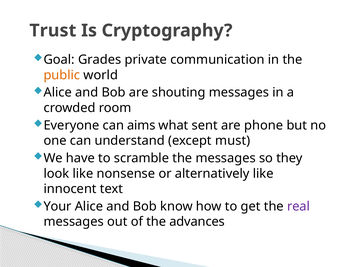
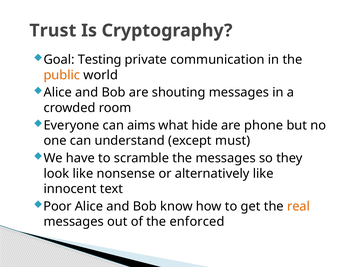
Grades: Grades -> Testing (100, 60)
sent: sent -> hide (205, 125)
Your: Your -> Poor (58, 206)
real colour: purple -> orange (299, 206)
advances: advances -> enforced (197, 222)
